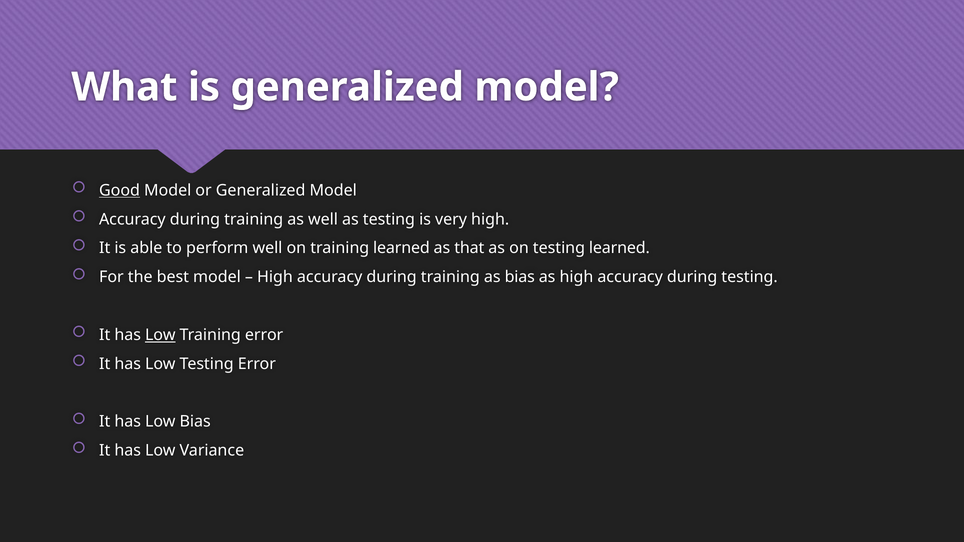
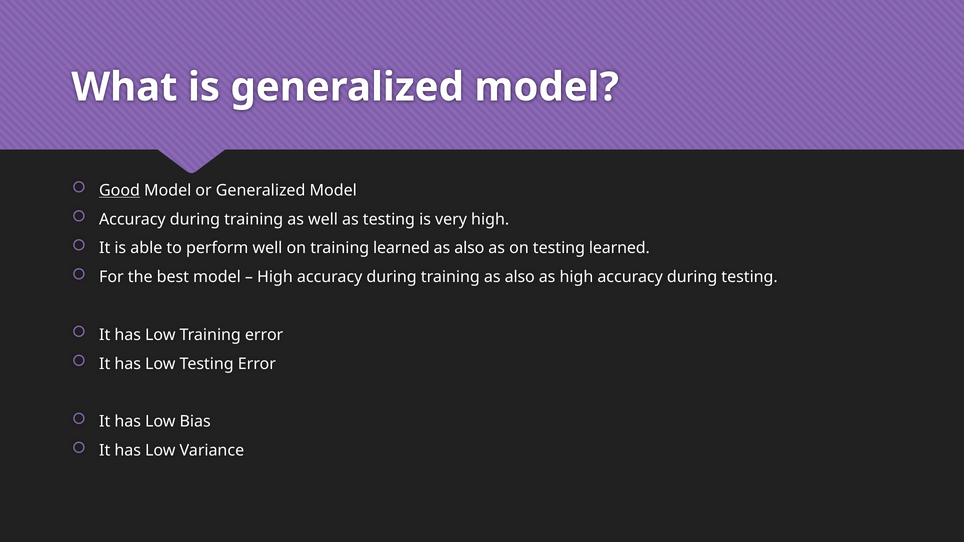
that: that -> also (469, 248)
training as bias: bias -> also (520, 277)
Low underline: present -> none (160, 335)
